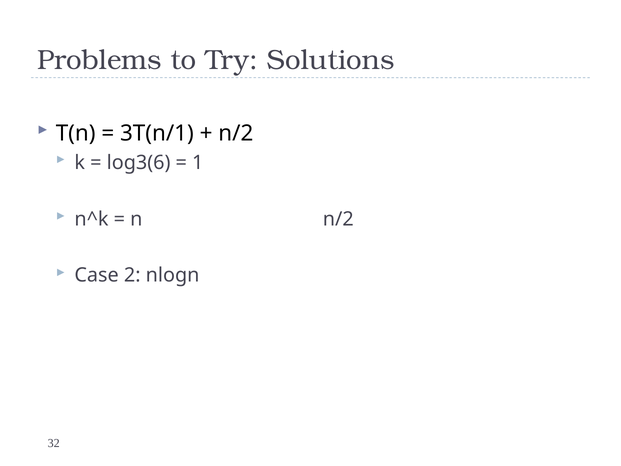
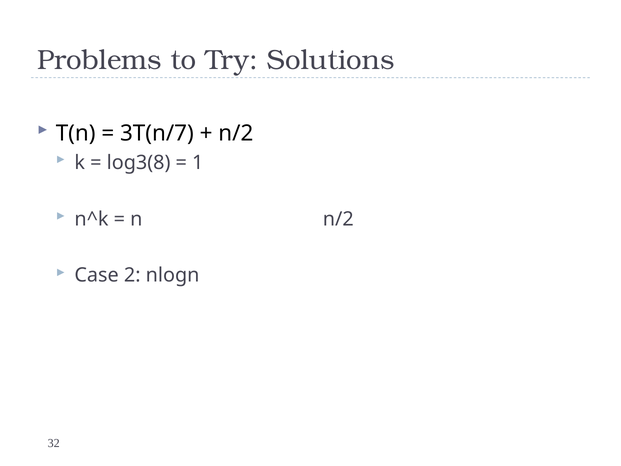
3T(n/1: 3T(n/1 -> 3T(n/7 (157, 133)
log3(6: log3(6 -> log3(8 (139, 163)
